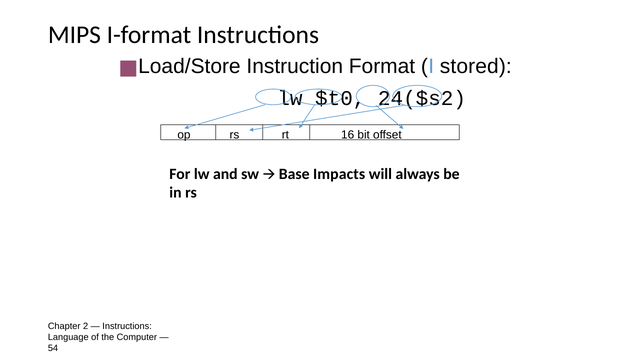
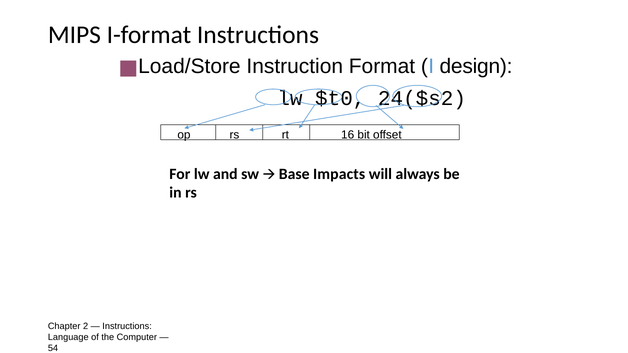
stored: stored -> design (476, 67)
